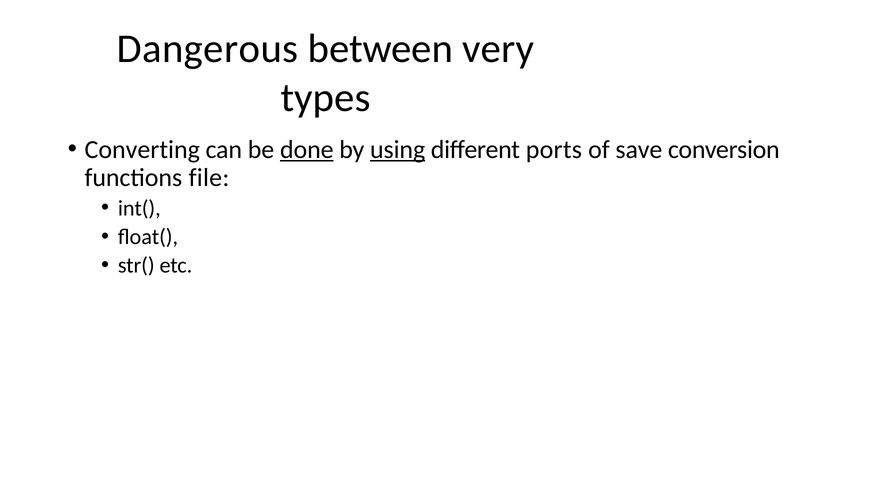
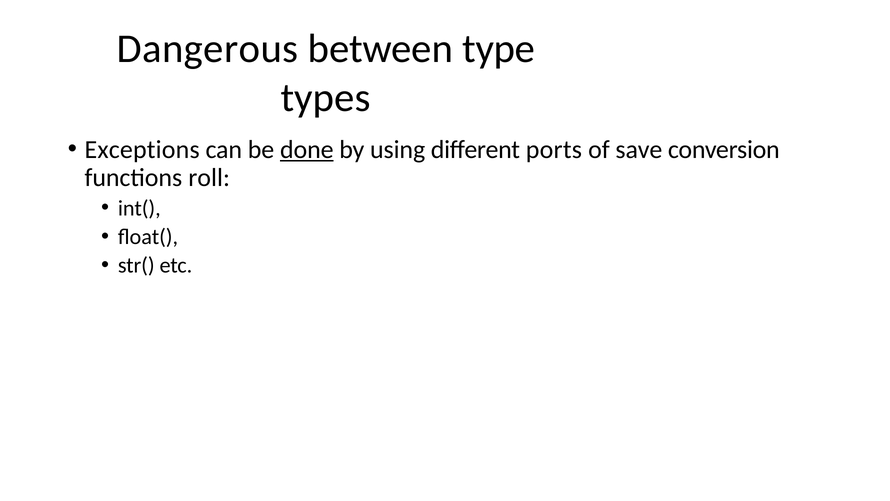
very: very -> type (499, 49)
Converting: Converting -> Exceptions (142, 150)
using underline: present -> none (398, 150)
file: file -> roll (209, 178)
